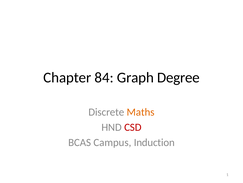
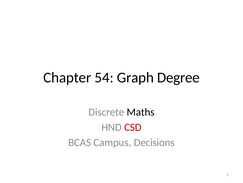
84: 84 -> 54 (104, 77)
Maths colour: orange -> black (141, 112)
Induction: Induction -> Decisions (154, 142)
